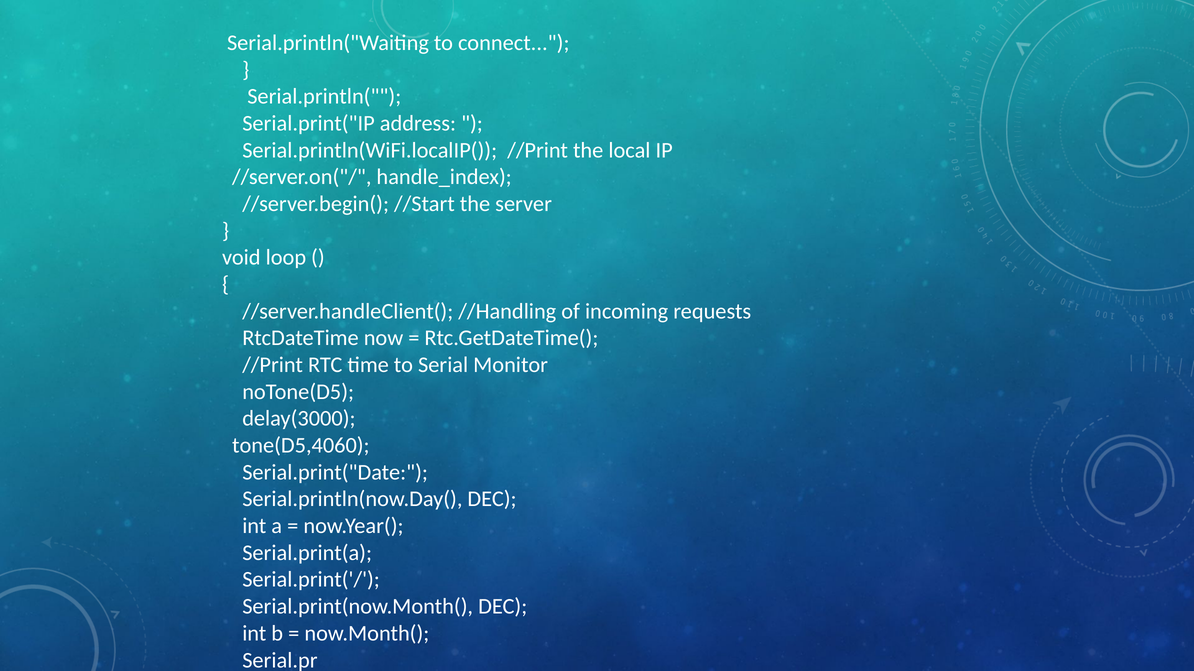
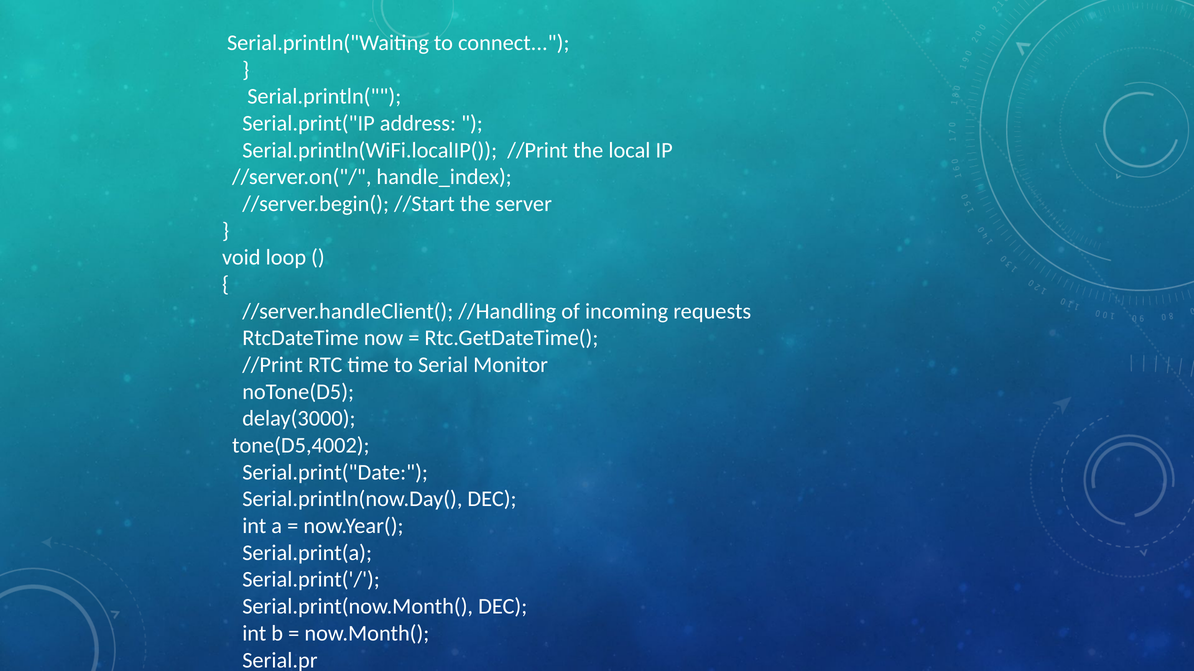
tone(D5,4060: tone(D5,4060 -> tone(D5,4002 (301, 446)
